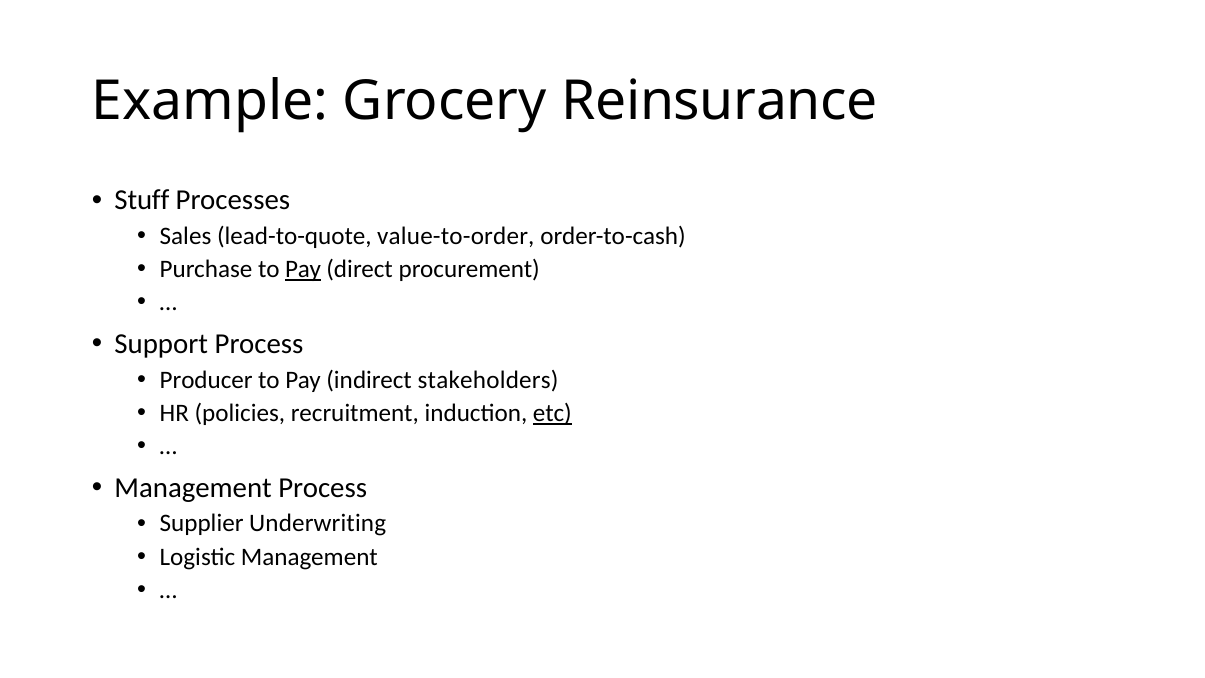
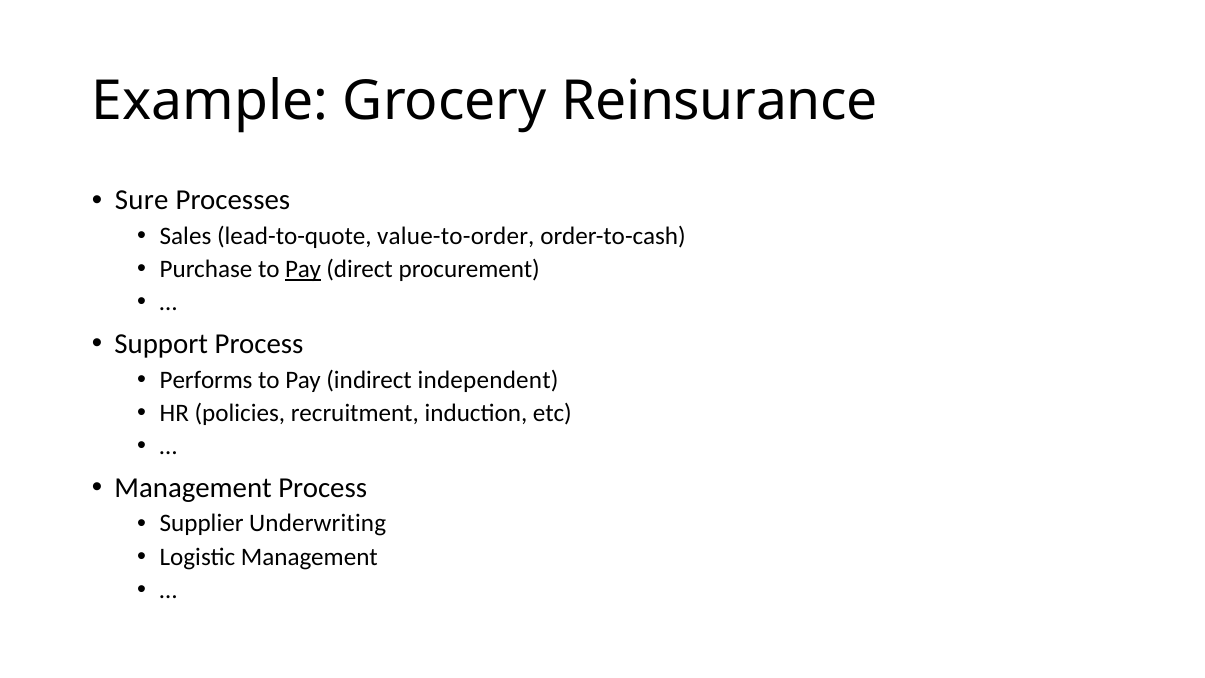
Stuff: Stuff -> Sure (142, 200)
Producer: Producer -> Performs (206, 380)
stakeholders: stakeholders -> independent (488, 380)
etc underline: present -> none (552, 413)
